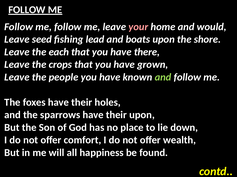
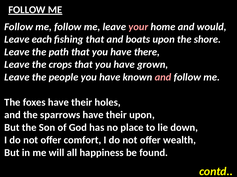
seed: seed -> each (42, 39)
fishing lead: lead -> that (95, 39)
each: each -> path (59, 52)
and colour: light green -> pink (163, 77)
